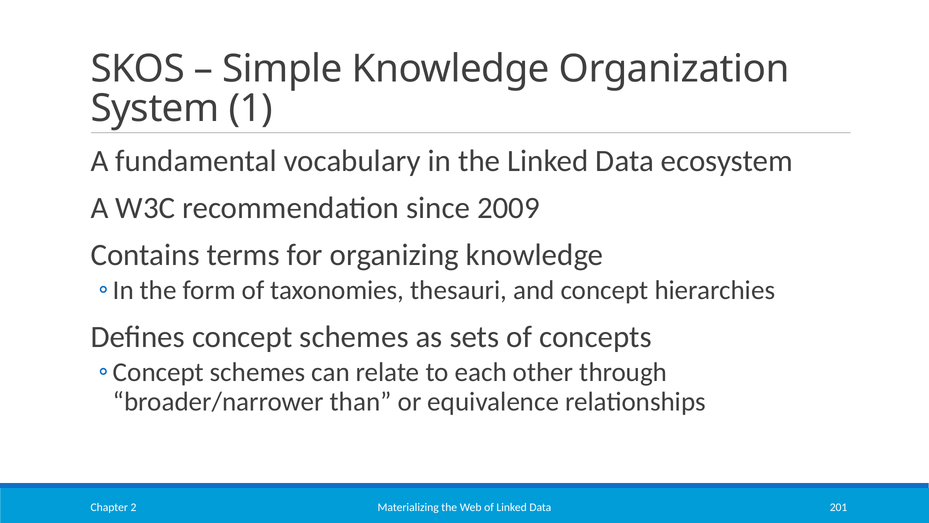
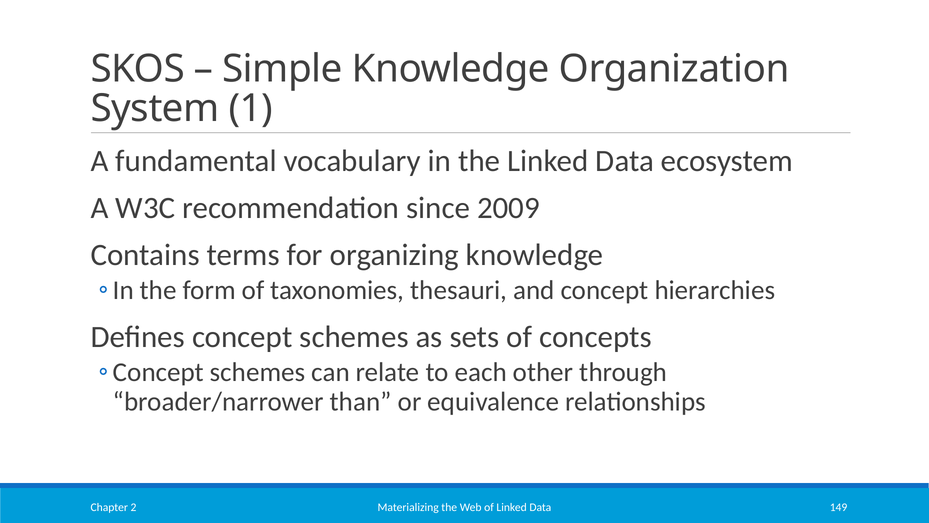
201: 201 -> 149 (839, 507)
